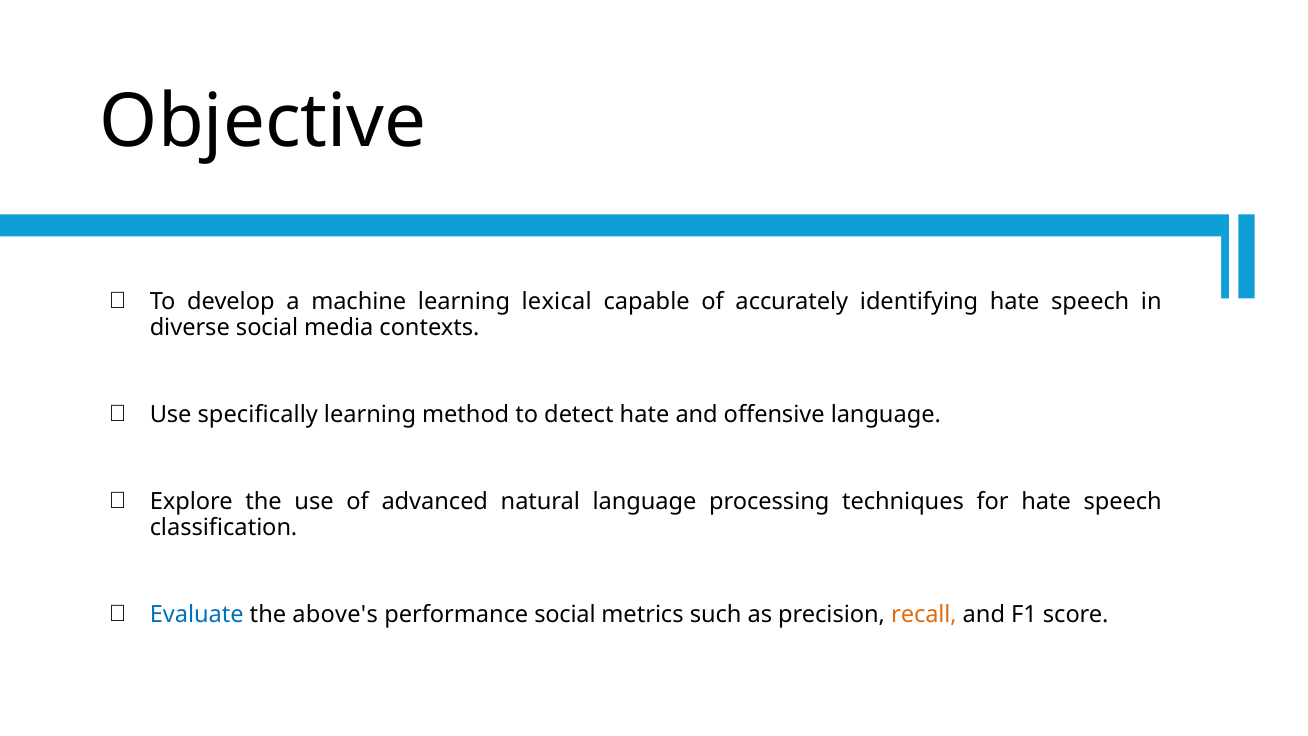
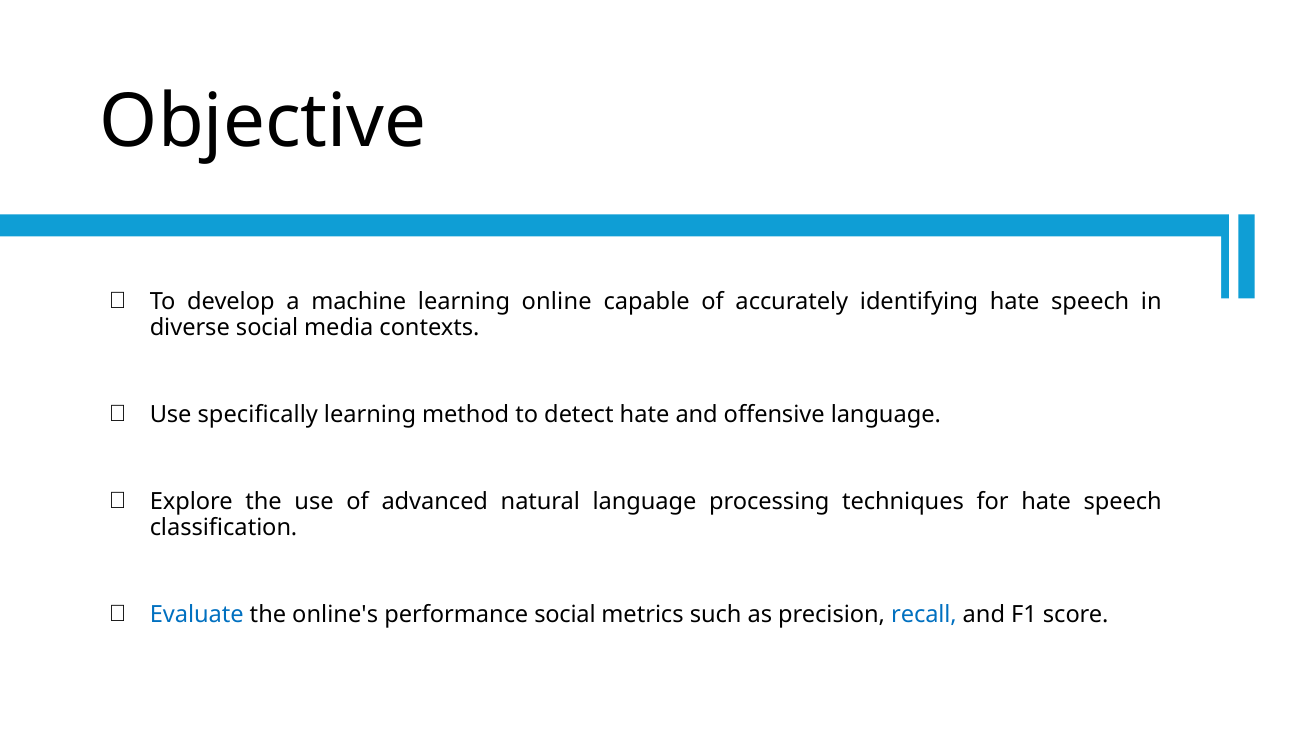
lexical: lexical -> online (557, 302)
above's: above's -> online's (335, 615)
recall colour: orange -> blue (924, 615)
